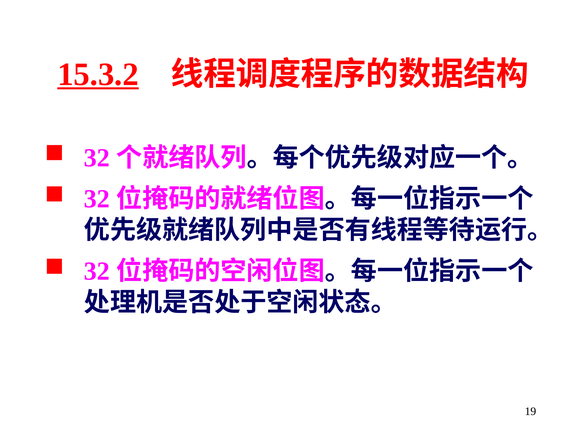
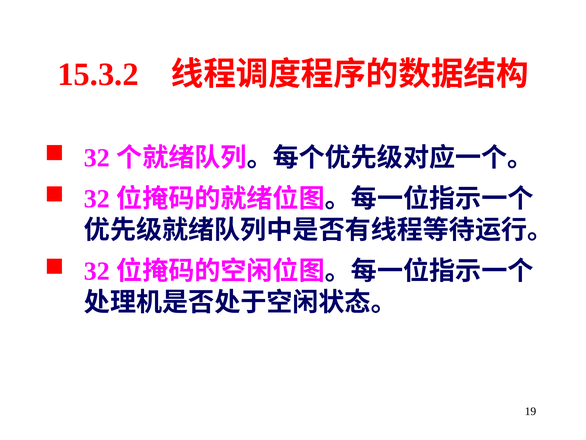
15.3.2 underline: present -> none (98, 74)
